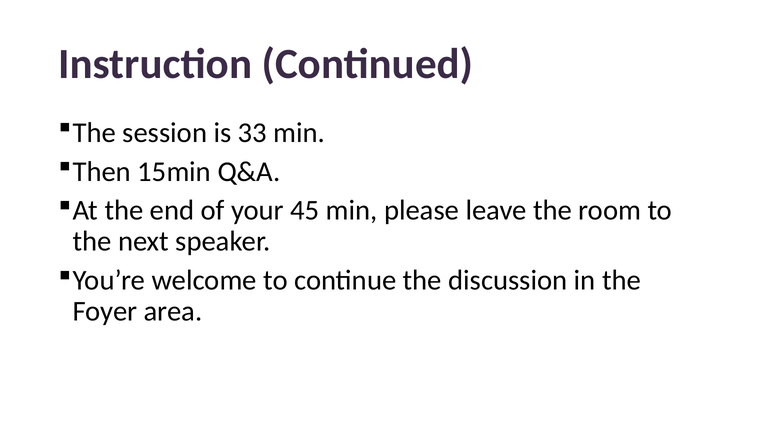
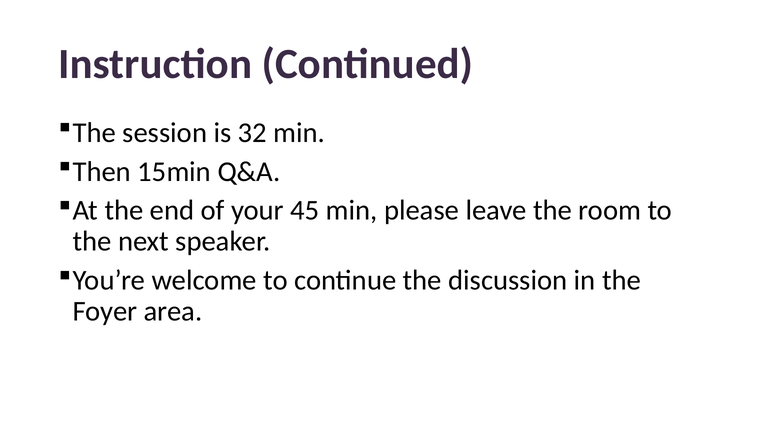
33: 33 -> 32 (252, 133)
